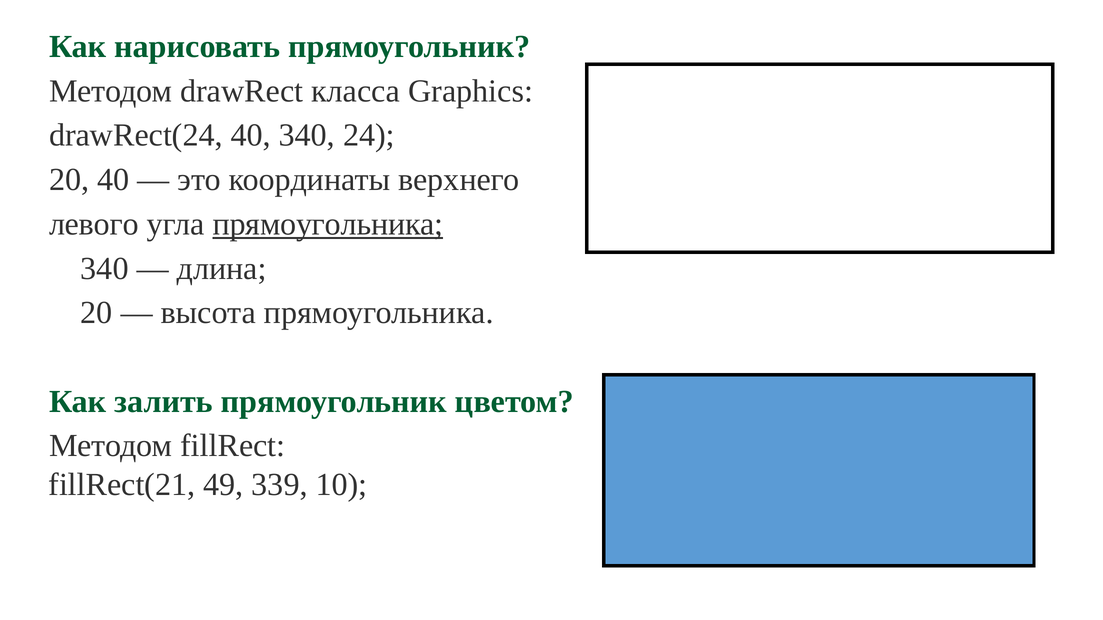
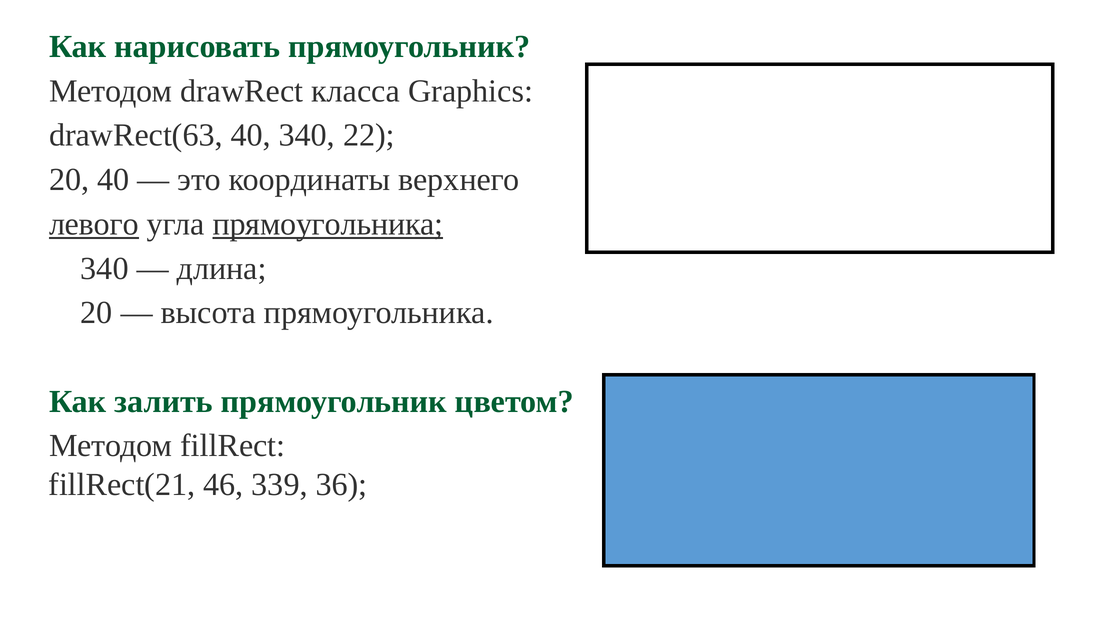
drawRect(24: drawRect(24 -> drawRect(63 (136, 135)
24: 24 -> 22 (369, 135)
левого underline: none -> present (94, 224)
49: 49 -> 46 (223, 485)
10: 10 -> 36 (341, 485)
